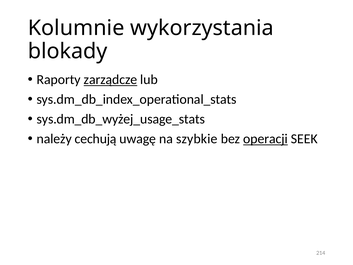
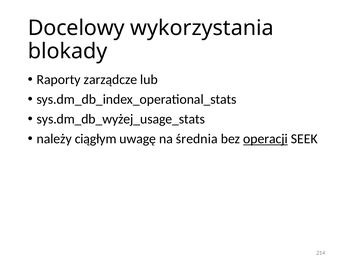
Kolumnie: Kolumnie -> Docelowy (76, 28)
zarządcze underline: present -> none (110, 80)
cechują: cechują -> ciągłym (96, 139)
szybkie: szybkie -> średnia (197, 139)
